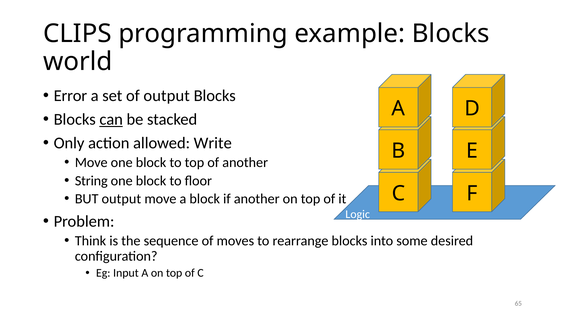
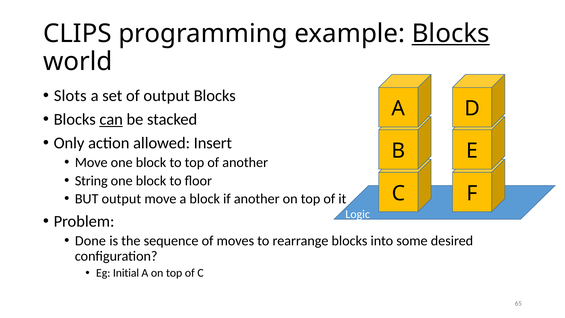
Blocks underline: none -> present (451, 33)
Error: Error -> Slots (70, 96)
Write: Write -> Insert (213, 143)
Think: Think -> Done (90, 241)
Input: Input -> Initial (126, 273)
